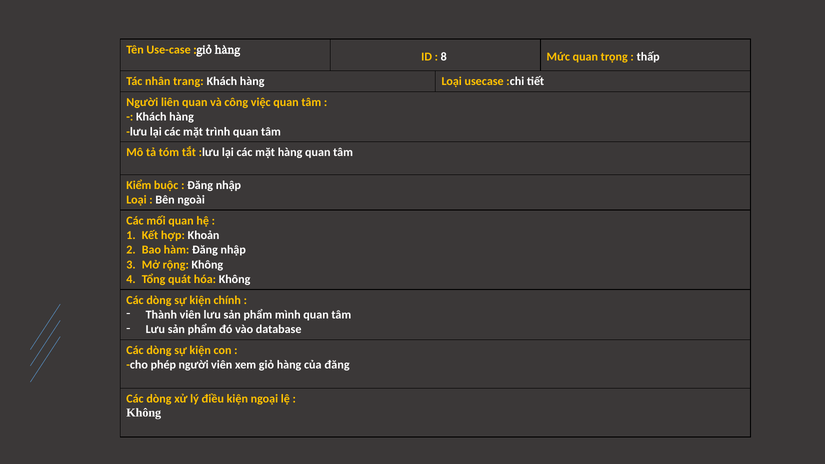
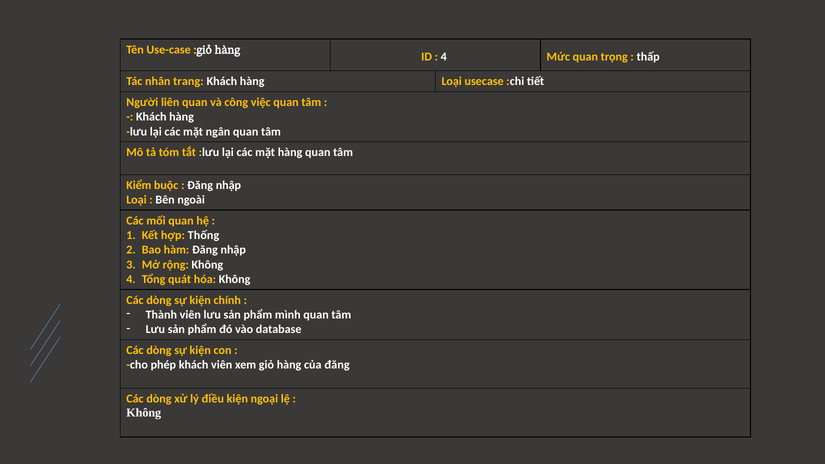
8: 8 -> 4 (444, 57)
trình: trình -> ngân (218, 132)
Khoản: Khoản -> Thống (204, 235)
phép người: người -> khách (194, 365)
